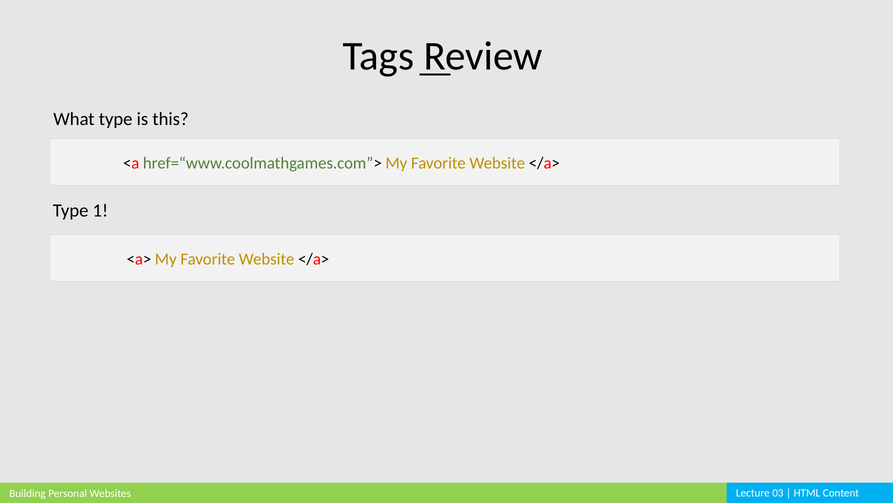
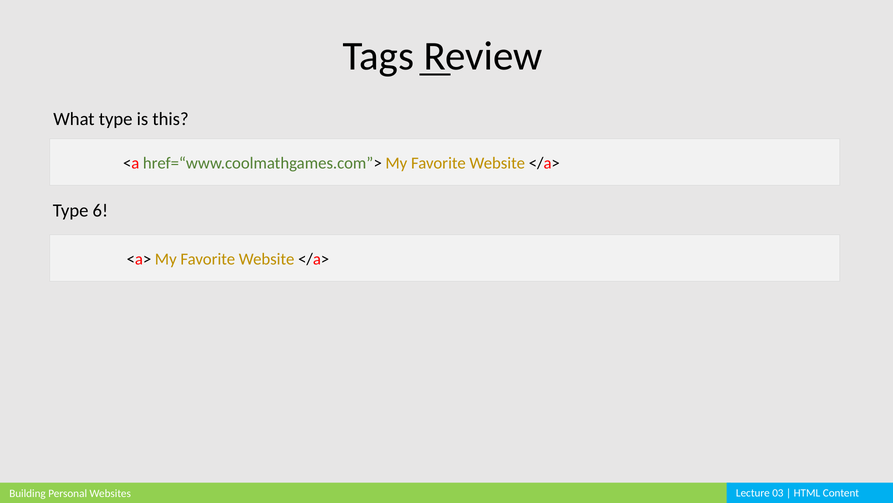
1: 1 -> 6 (100, 210)
